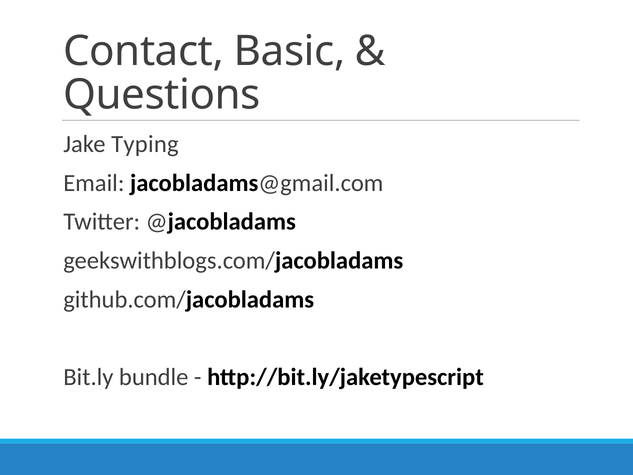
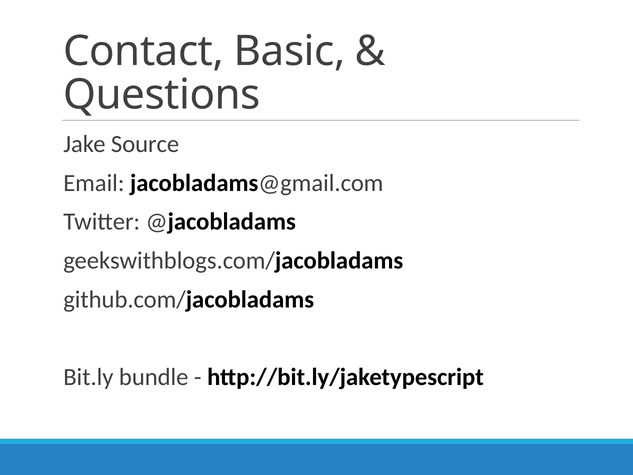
Typing: Typing -> Source (145, 144)
